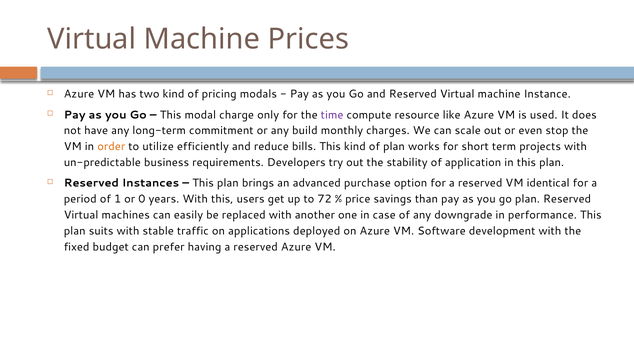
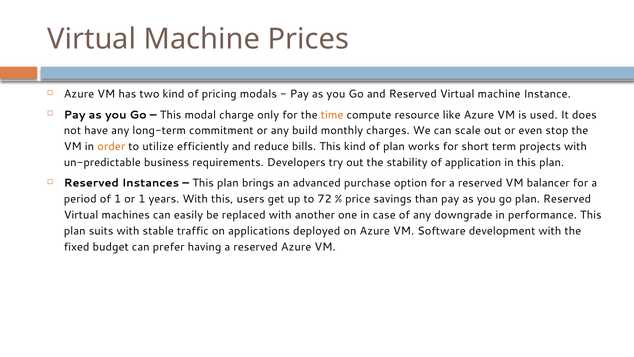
time colour: purple -> orange (332, 115)
identical: identical -> balancer (548, 183)
or 0: 0 -> 1 (142, 199)
